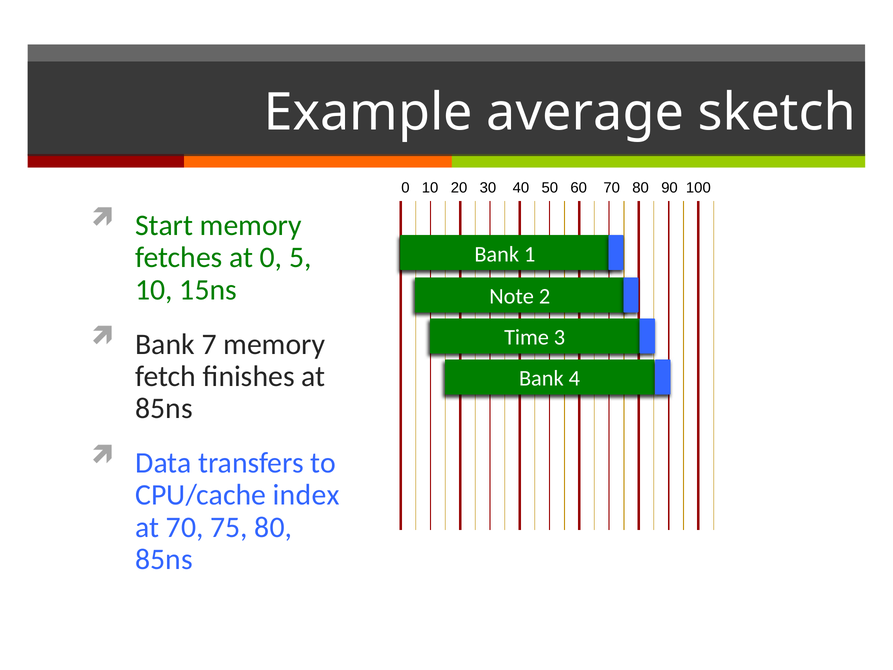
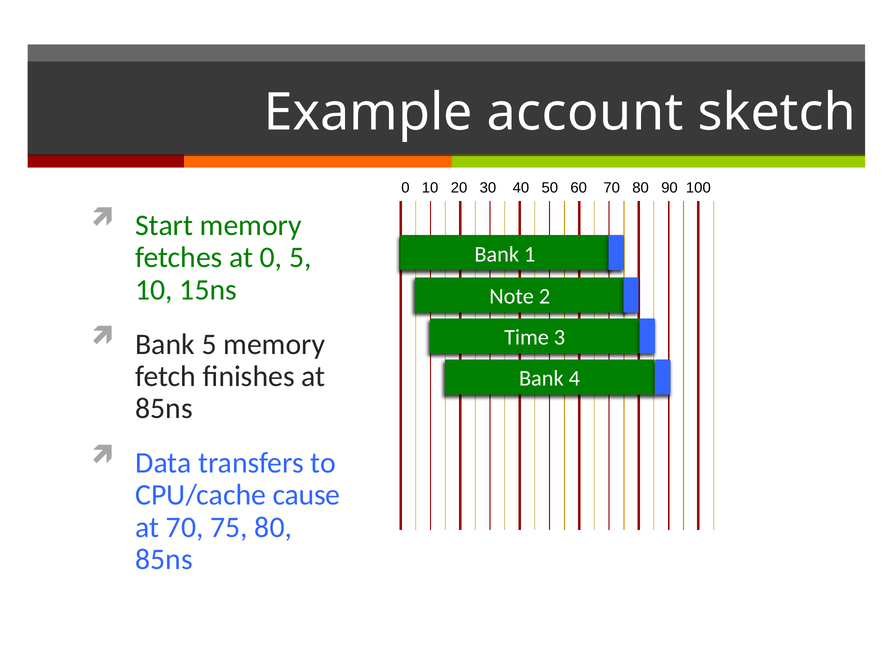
average: average -> account (585, 112)
Bank 7: 7 -> 5 (209, 344)
index: index -> cause (306, 495)
